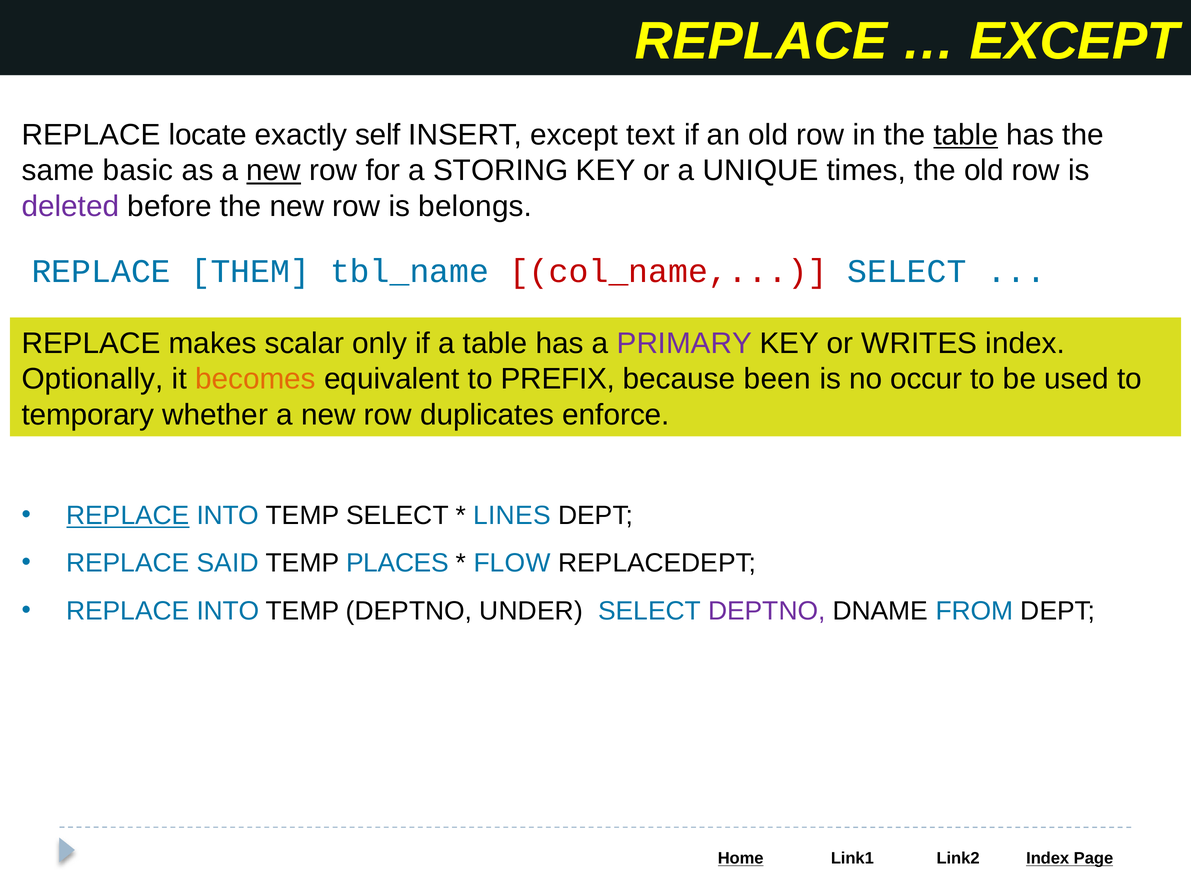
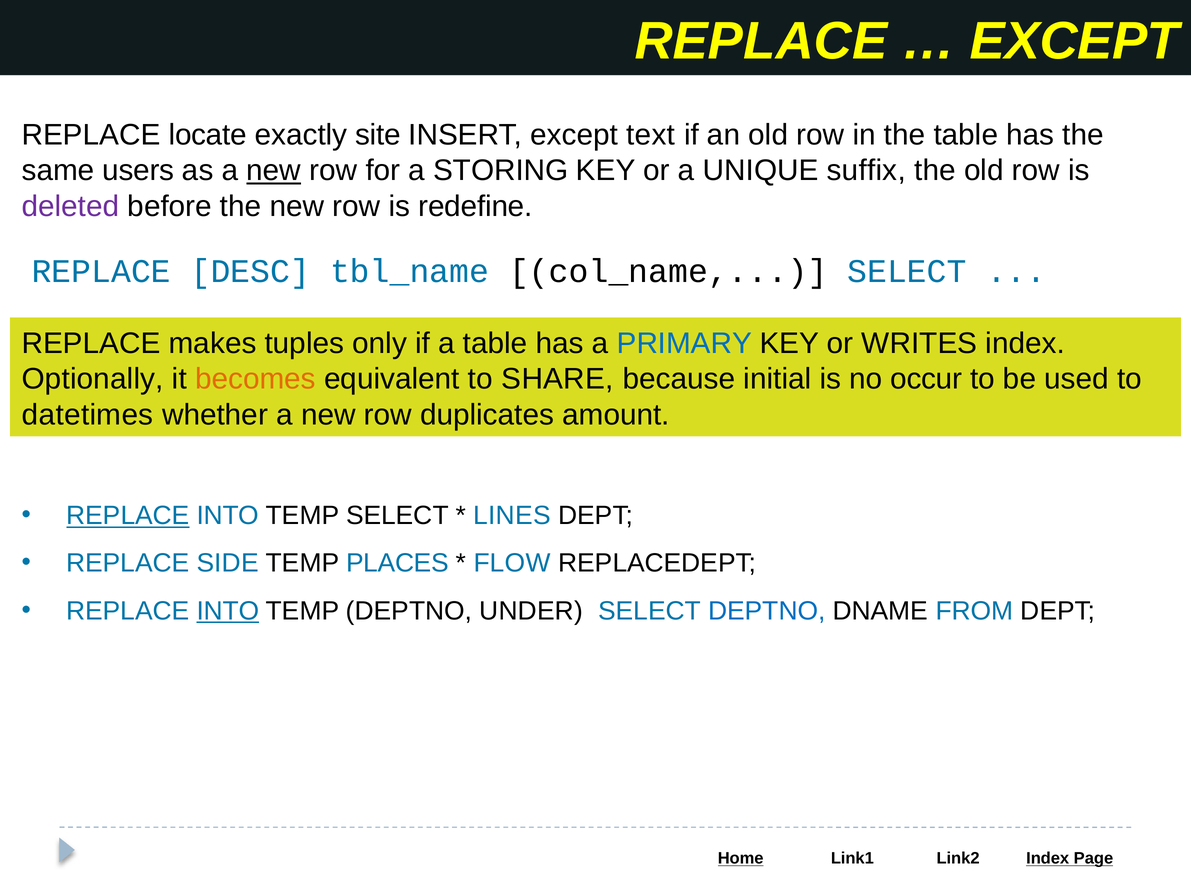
self: self -> site (378, 135)
table underline: present -> none (966, 135)
basic: basic -> users (138, 171)
times: times -> suffix (866, 171)
belongs: belongs -> redefine (475, 206)
THEM: THEM -> DESC (250, 271)
col_name colour: red -> black (668, 271)
scalar: scalar -> tuples (304, 343)
PRIMARY colour: purple -> blue (684, 343)
PREFIX: PREFIX -> SHARE (558, 379)
been: been -> initial (777, 379)
temporary: temporary -> datetimes (88, 415)
enforce: enforce -> amount (616, 415)
SAID: SAID -> SIDE (228, 563)
INTO underline: none -> present (228, 611)
DEPTNO colour: purple -> blue (767, 611)
